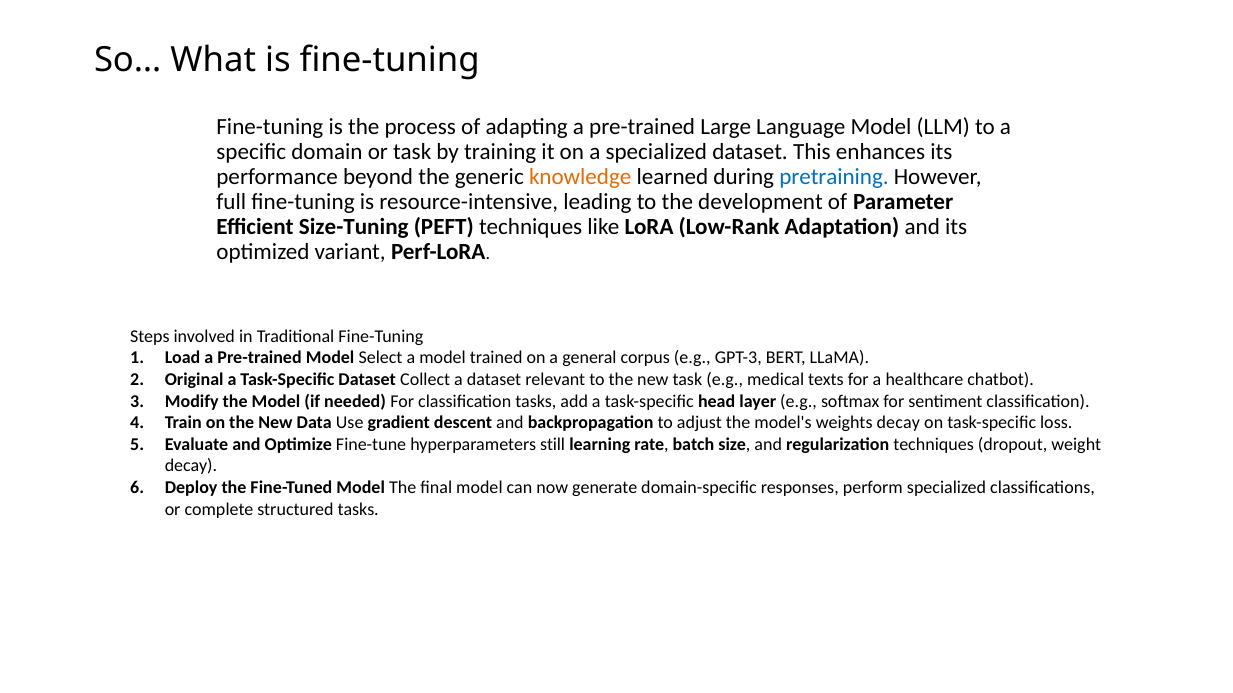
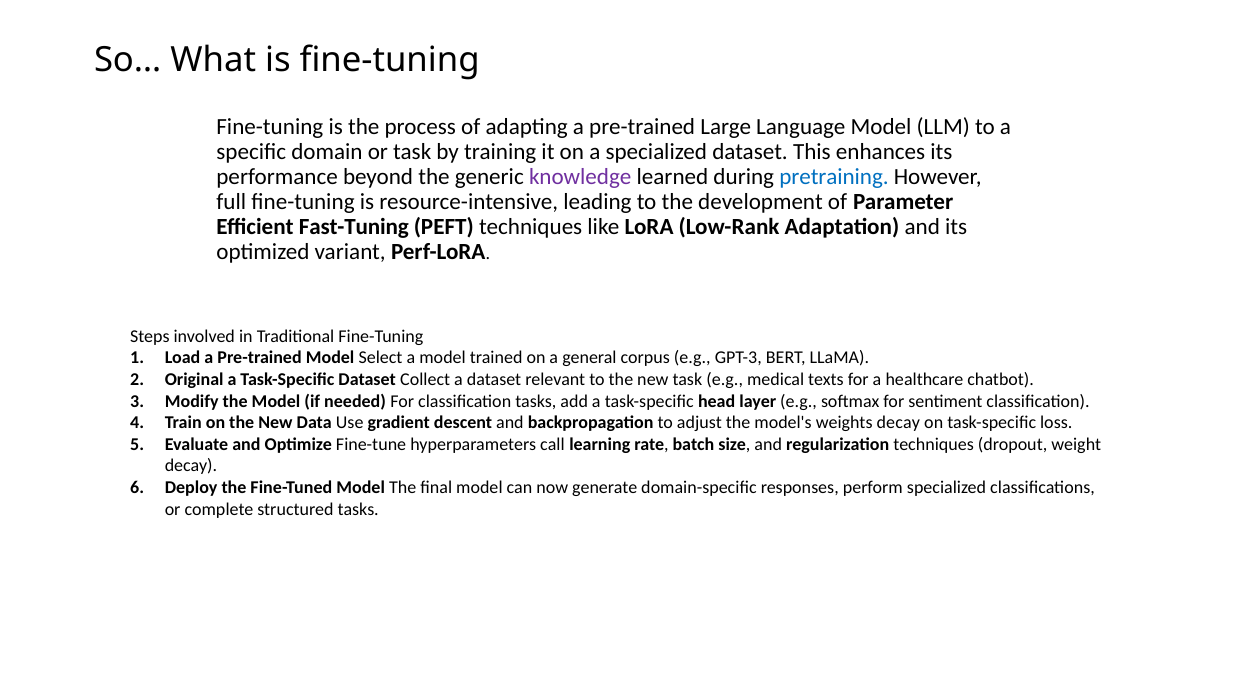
knowledge colour: orange -> purple (580, 177)
Size-Tuning: Size-Tuning -> Fast-Tuning (354, 227)
still: still -> call (552, 445)
